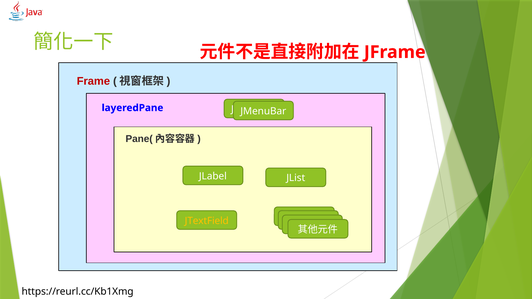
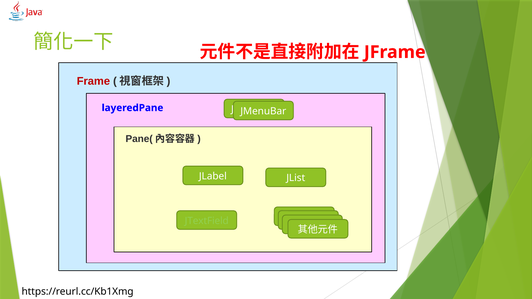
JTextField colour: yellow -> light green (207, 221)
